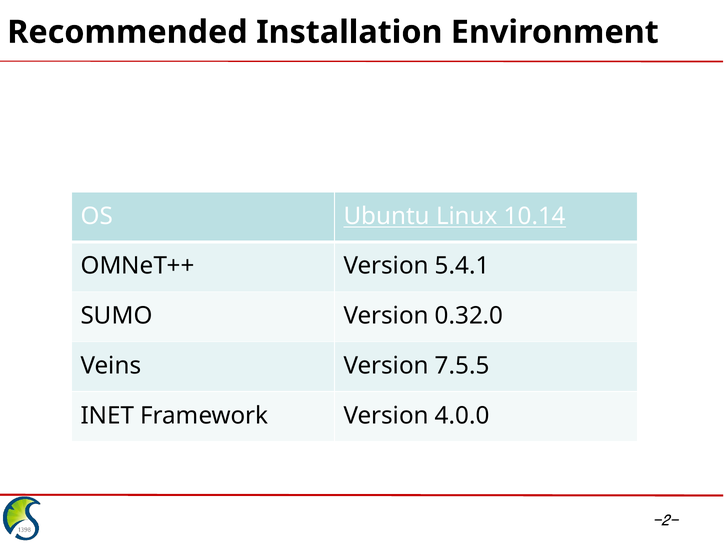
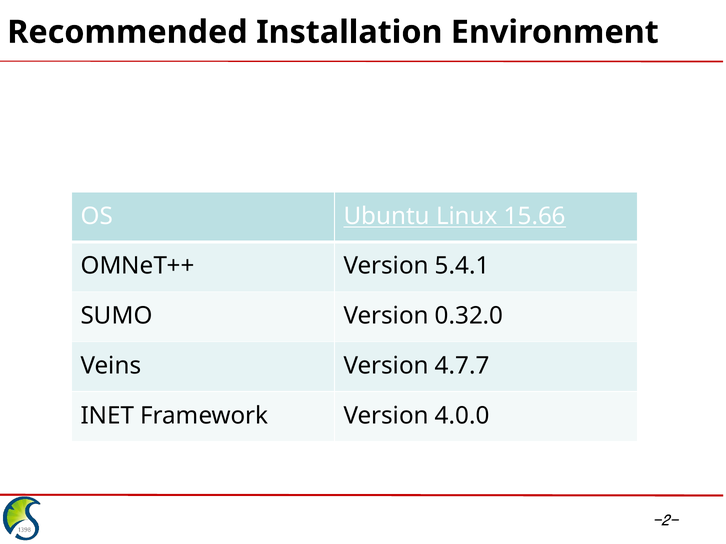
10.14: 10.14 -> 15.66 (535, 216)
7.5.5: 7.5.5 -> 4.7.7 (462, 366)
